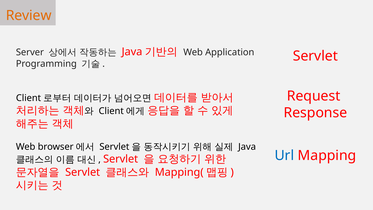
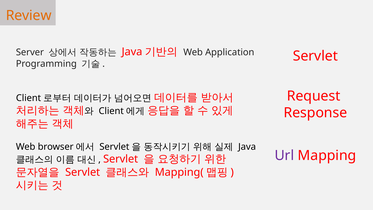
Url colour: blue -> purple (284, 155)
